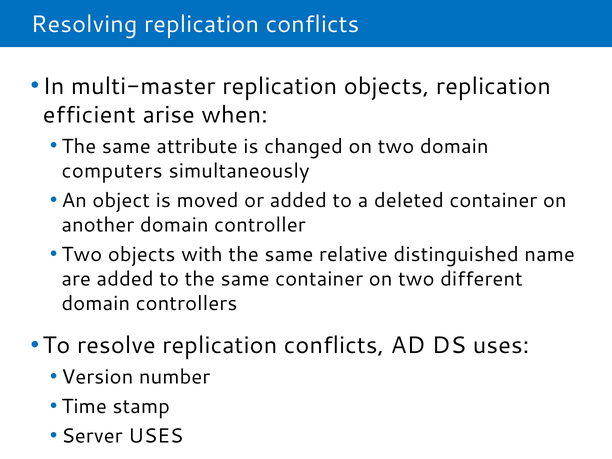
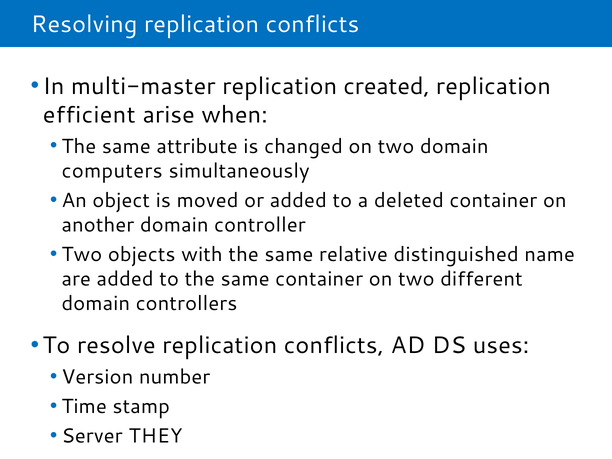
replication objects: objects -> created (387, 86)
Server USES: USES -> THEY (156, 436)
